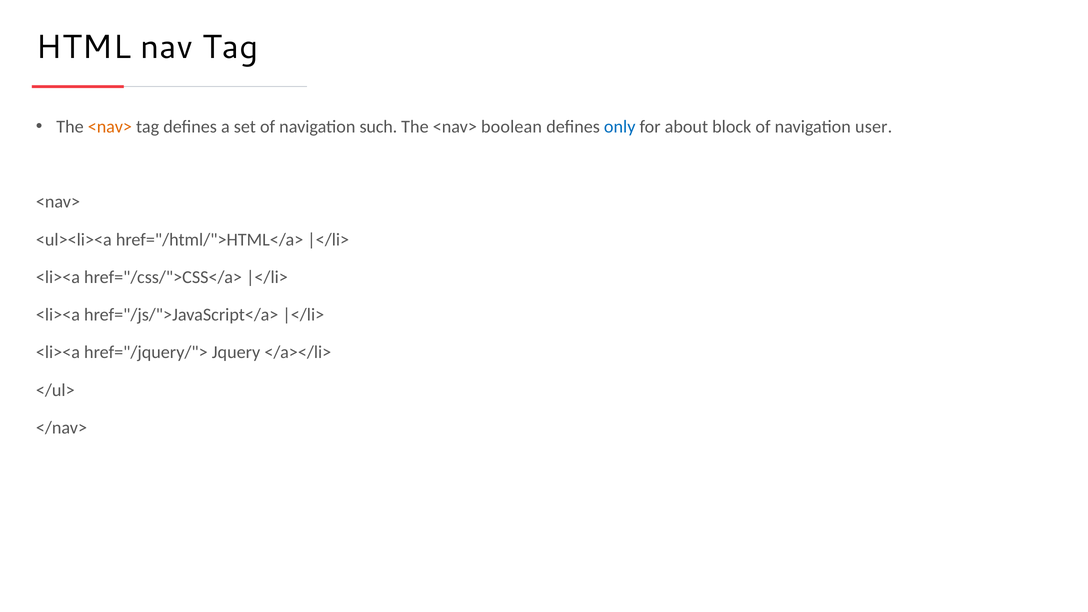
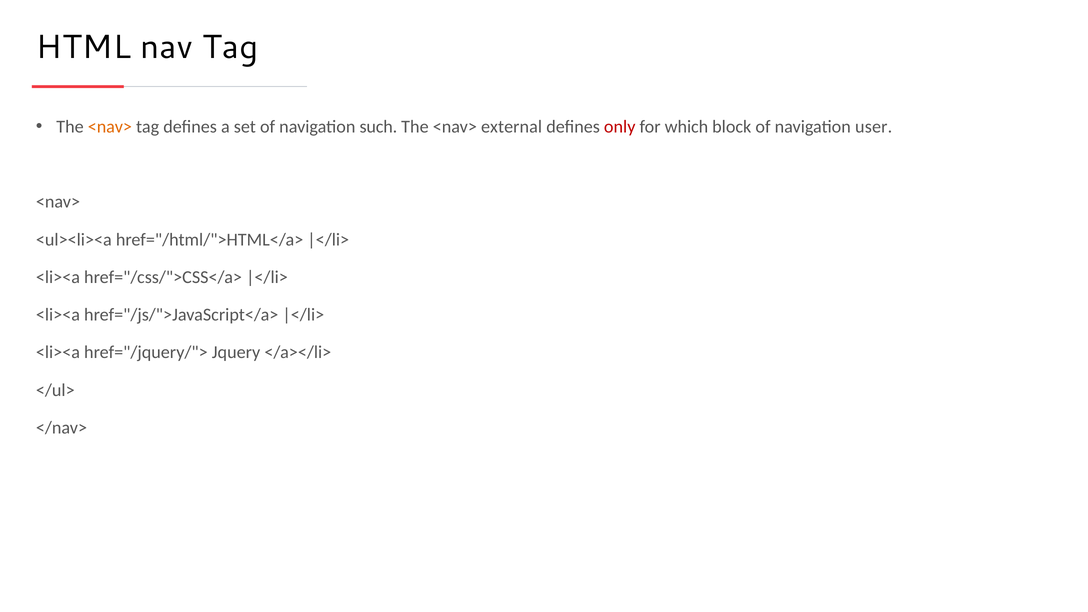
boolean: boolean -> external (512, 127)
only colour: blue -> red (620, 127)
about: about -> which (686, 127)
